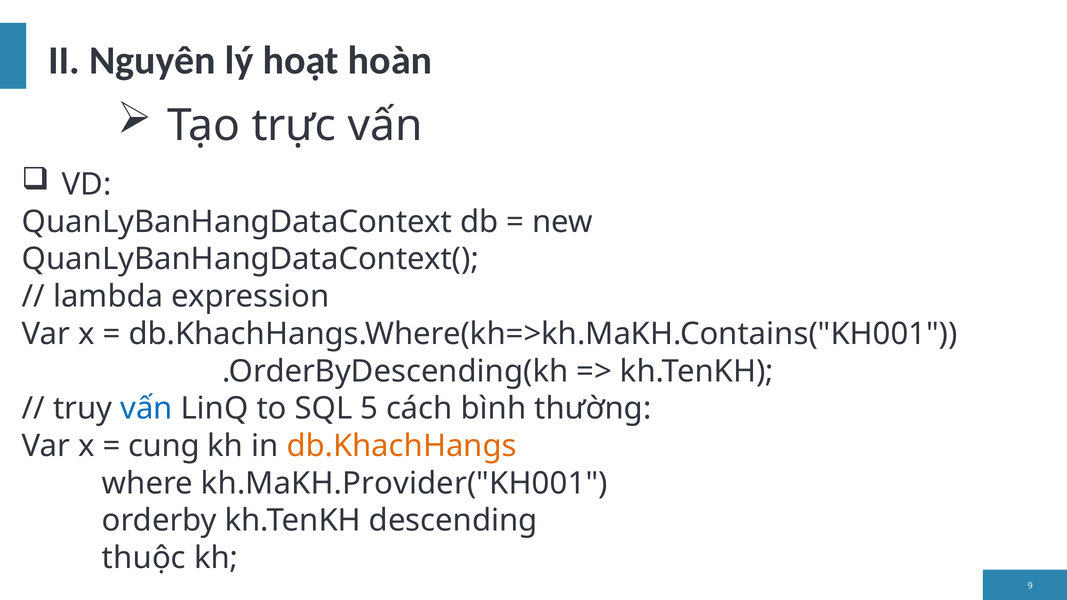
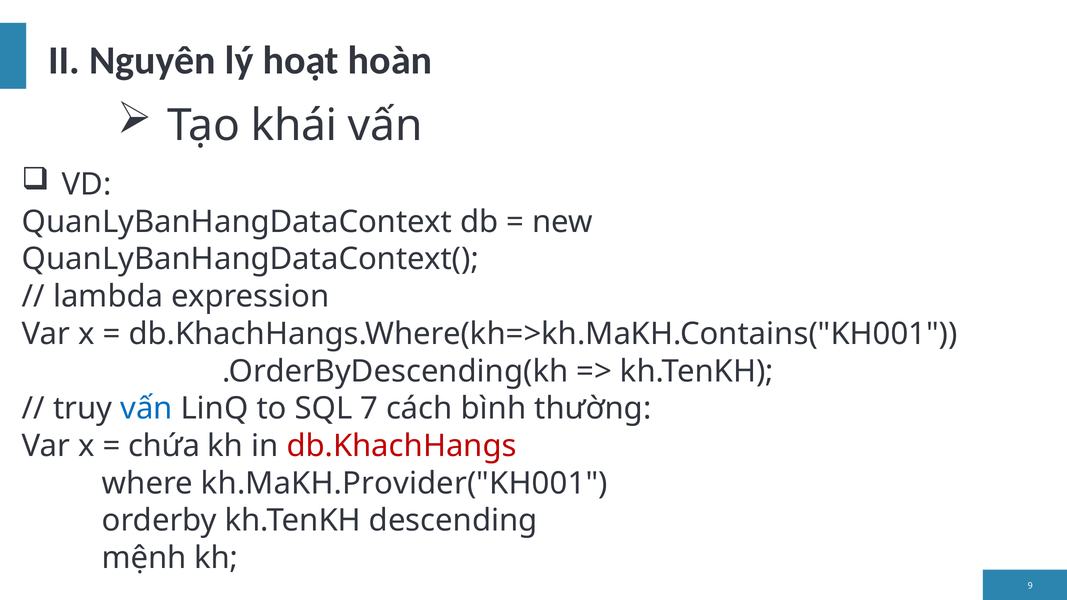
trực: trực -> khái (294, 126)
5: 5 -> 7 (369, 409)
cung: cung -> chứa (164, 446)
db.KhachHangs colour: orange -> red (402, 446)
thuộc: thuộc -> mệnh (144, 558)
